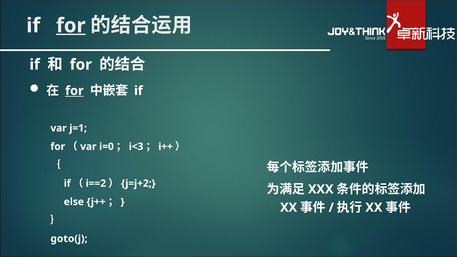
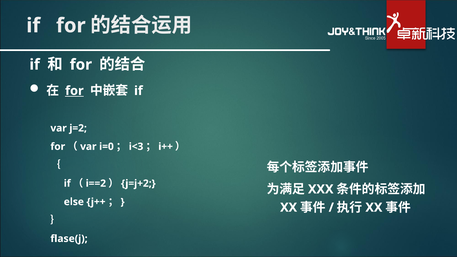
for underline: present -> none (71, 26)
j=1: j=1 -> j=2 (78, 128)
goto(j: goto(j -> flase(j (69, 239)
